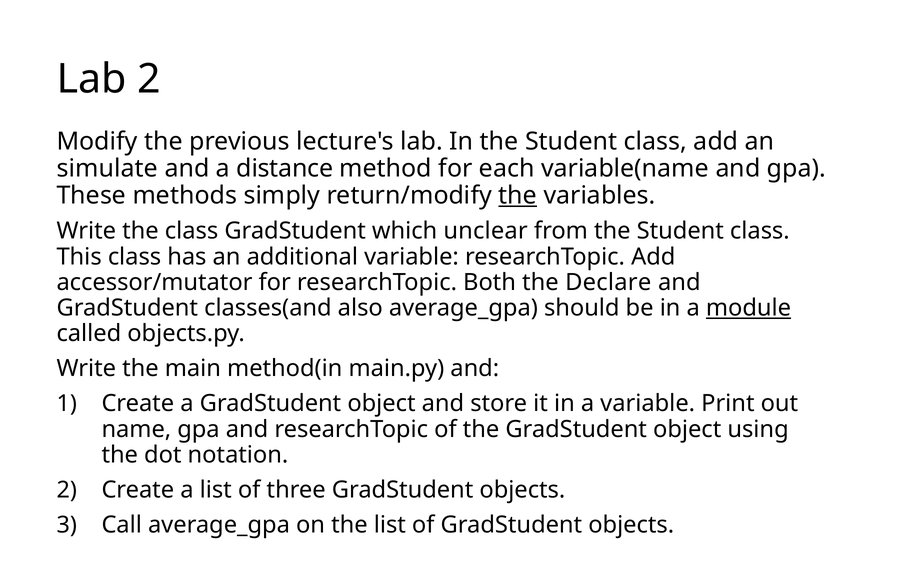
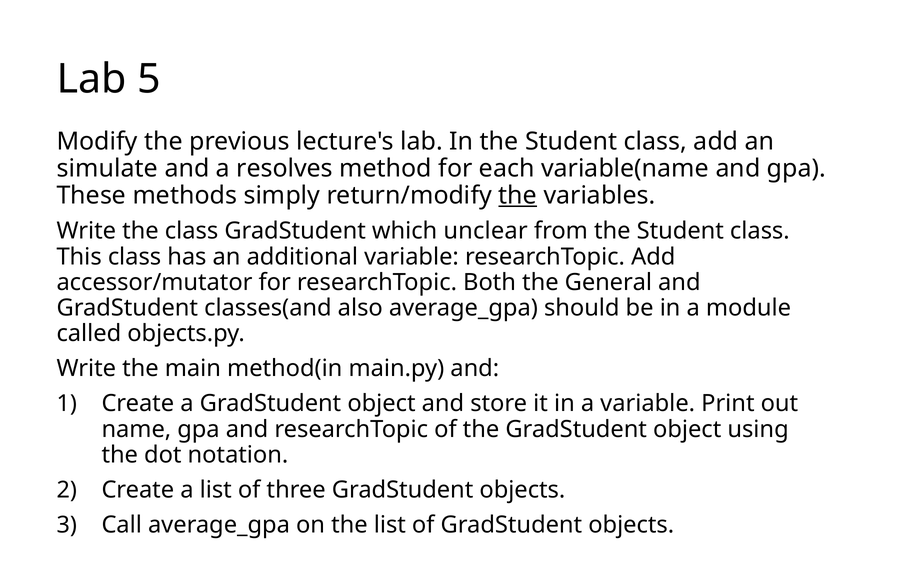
Lab 2: 2 -> 5 (149, 79)
distance: distance -> resolves (285, 168)
Declare: Declare -> General (608, 282)
module underline: present -> none (749, 308)
